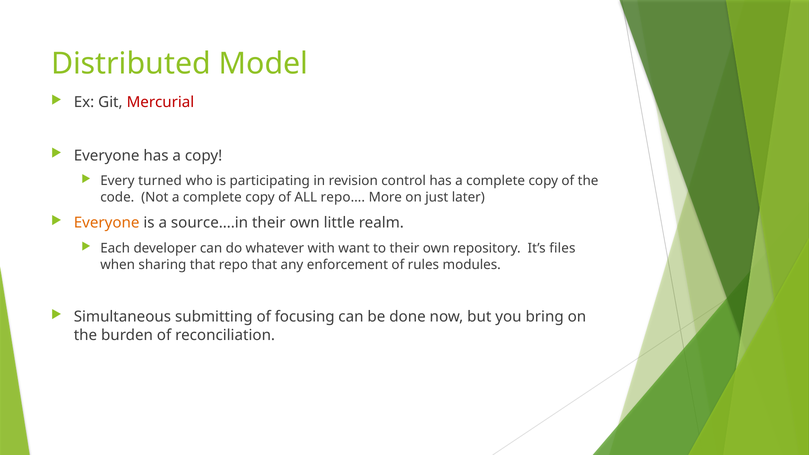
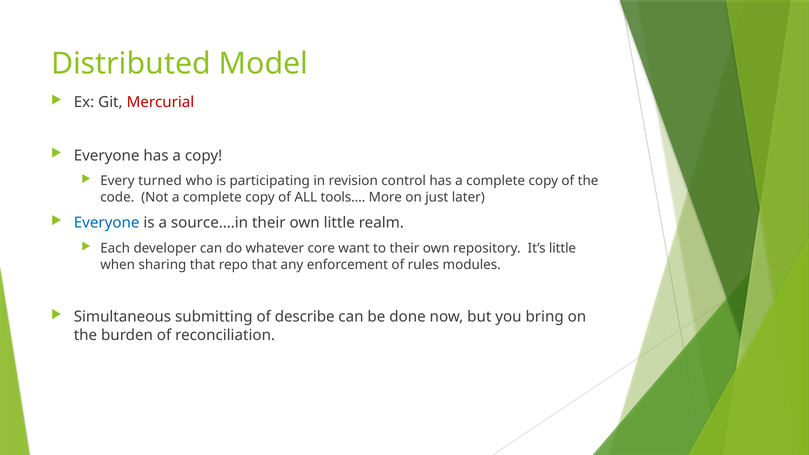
repo…: repo… -> tools… (343, 197)
Everyone colour: orange -> blue (107, 223)
with: with -> core (321, 248)
It’s files: files -> little (563, 248)
focusing: focusing -> describe (305, 317)
